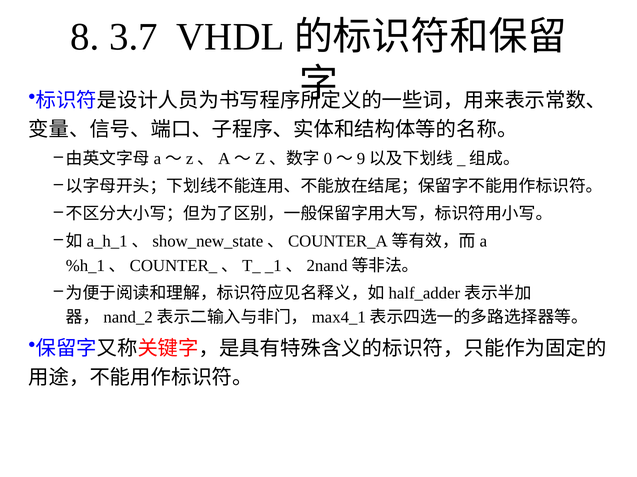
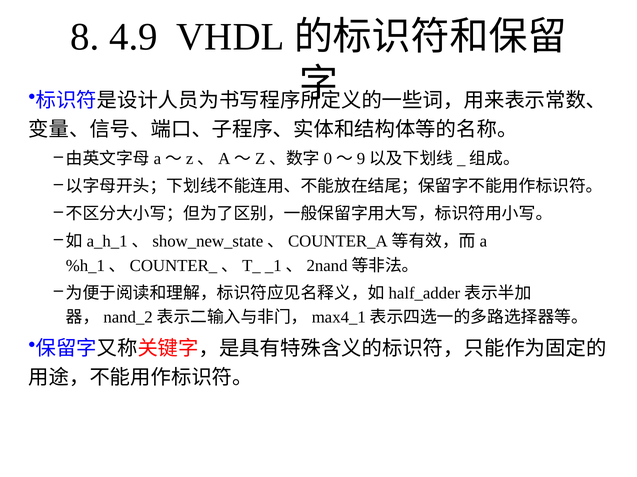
3.7: 3.7 -> 4.9 (133, 37)
